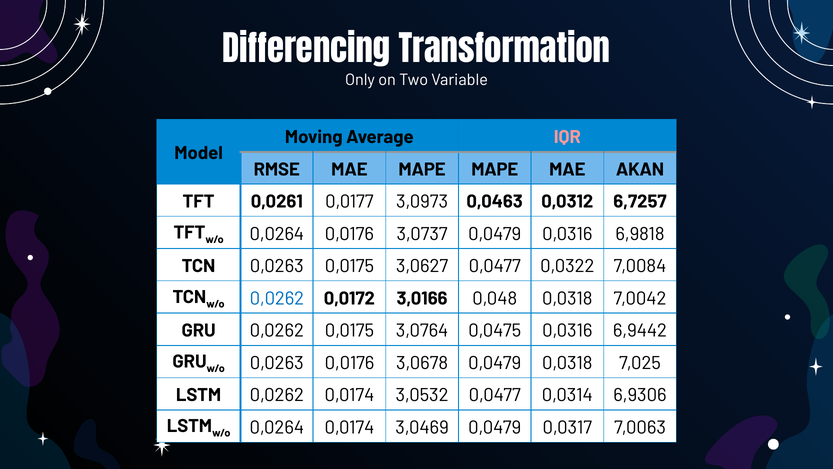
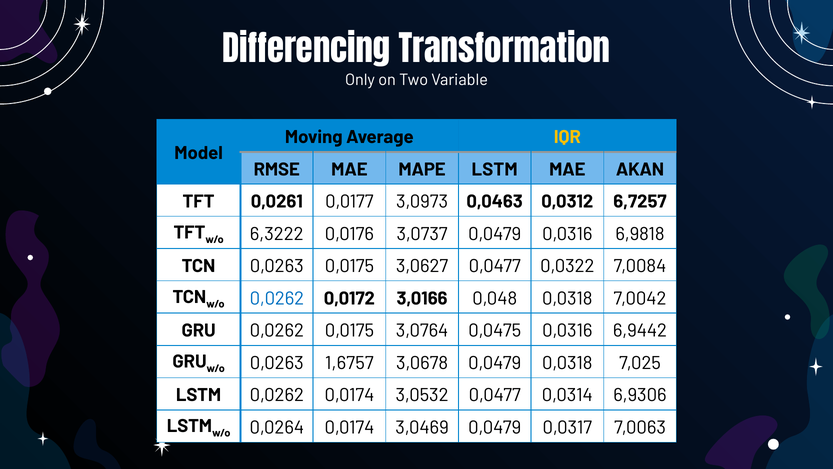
IQR colour: pink -> yellow (567, 137)
MAPE MAPE: MAPE -> LSTM (495, 169)
0,0264: 0,0264 -> 6,3222 (277, 234)
0,0263 0,0176: 0,0176 -> 1,6757 (349, 363)
